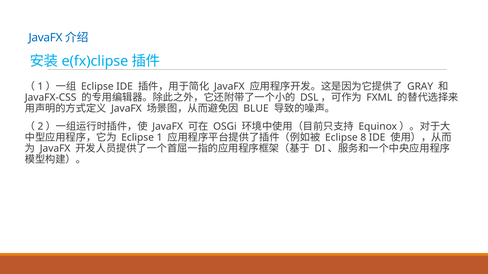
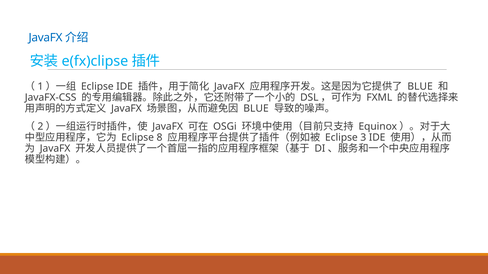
GRAY: GRAY -> BLUE (420, 87)
Eclipse 1: 1 -> 8 (160, 138)
8: 8 -> 3 (363, 138)
